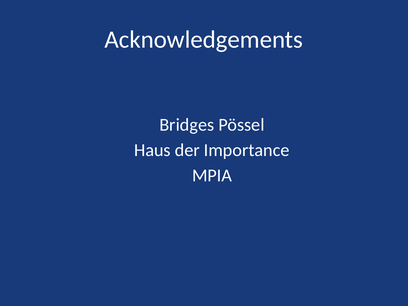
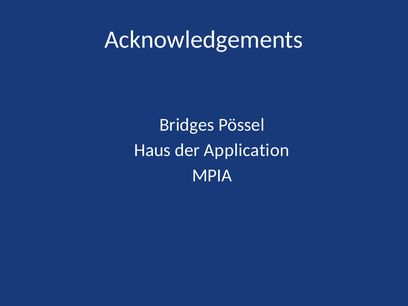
Importance: Importance -> Application (247, 150)
